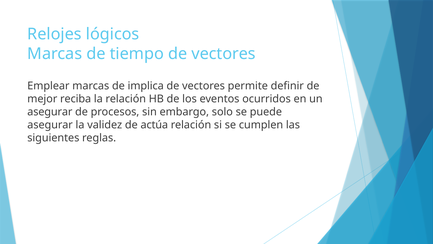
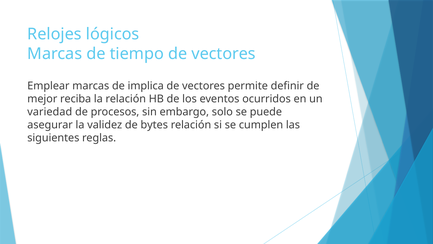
asegurar: asegurar -> variedad (50, 112)
actúa: actúa -> bytes (154, 125)
